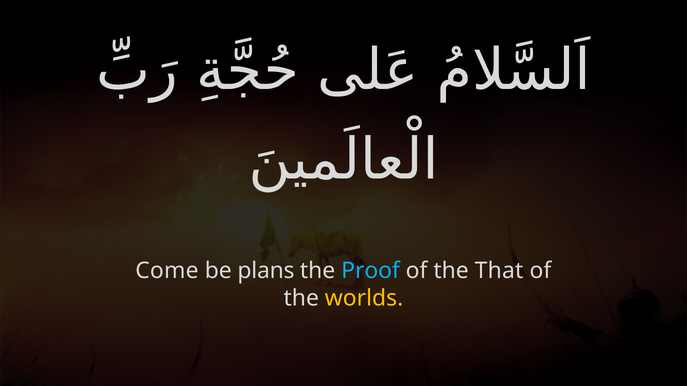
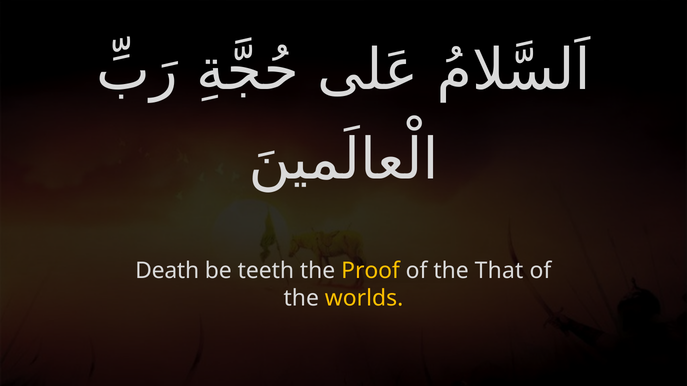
Come: Come -> Death (167, 271)
plans: plans -> teeth (266, 271)
Proof colour: light blue -> yellow (371, 271)
